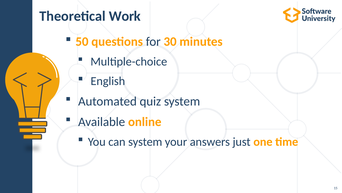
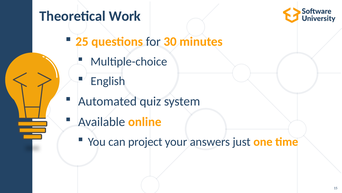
50: 50 -> 25 (82, 41)
can system: system -> project (145, 141)
